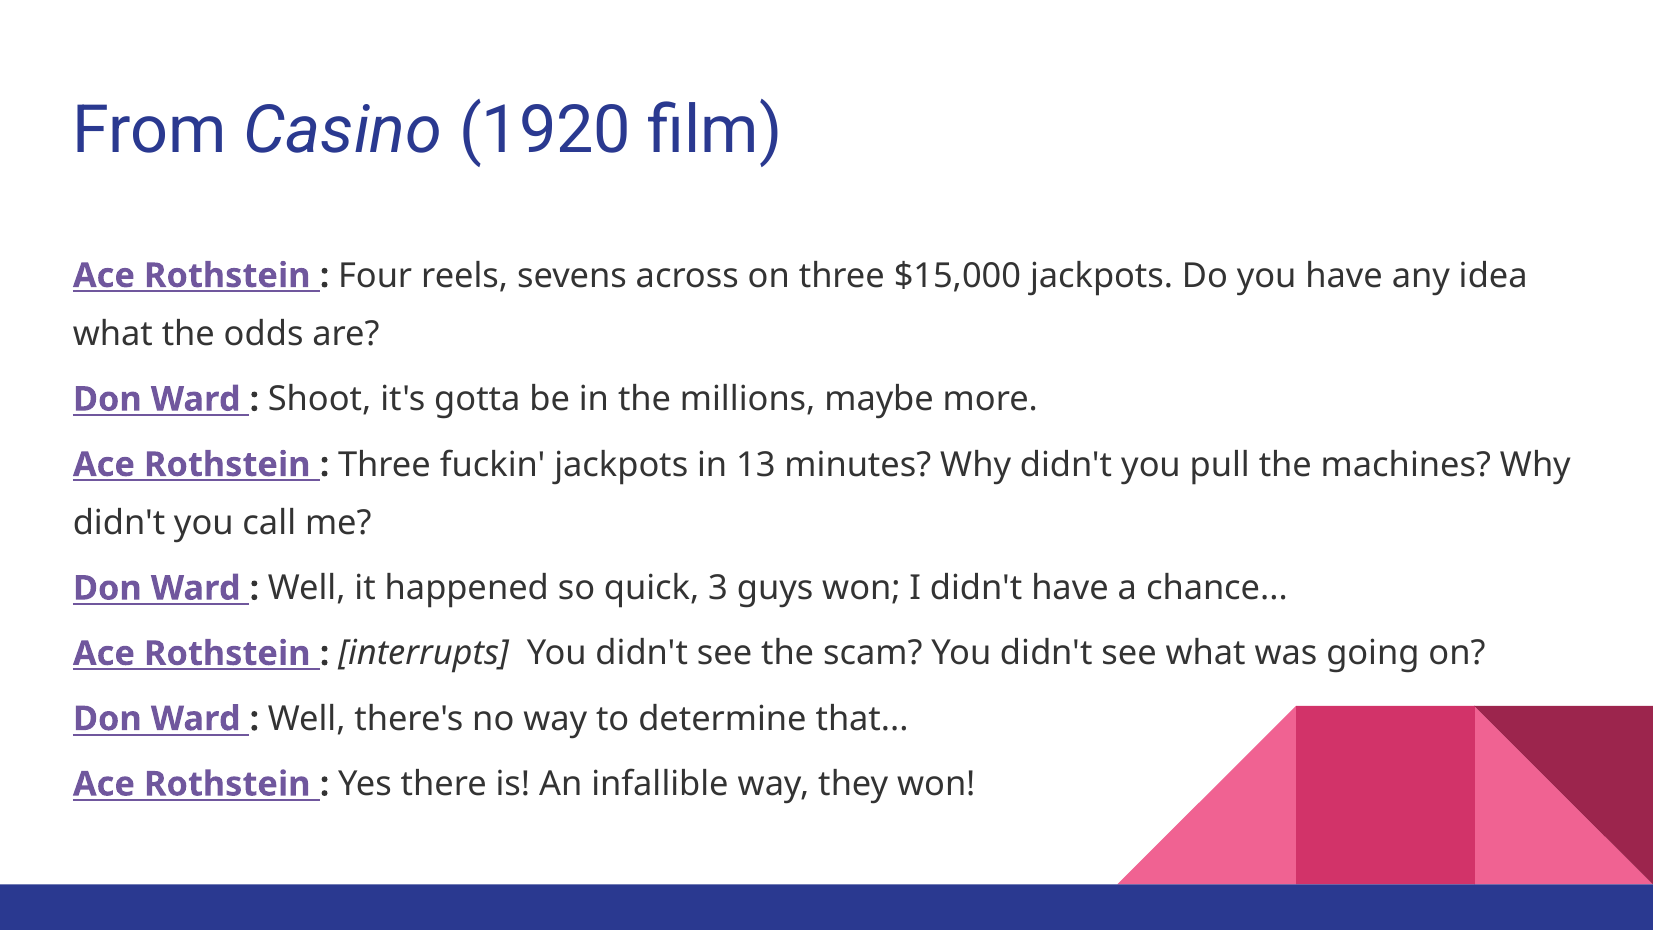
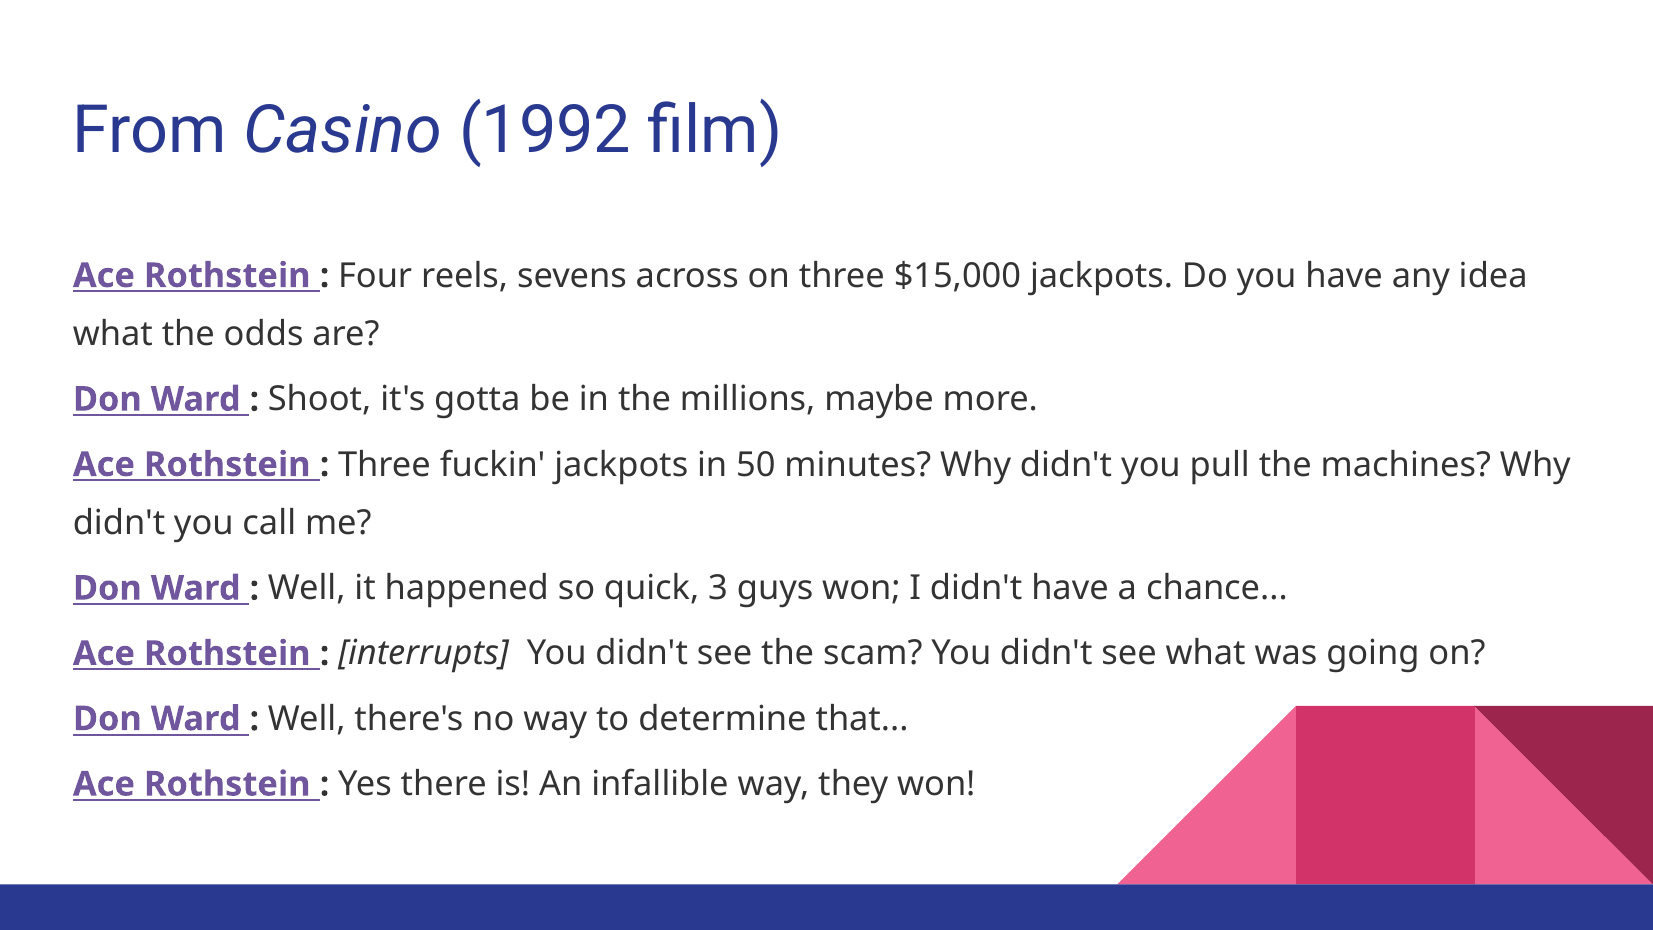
1920: 1920 -> 1992 (545, 131)
13: 13 -> 50 (756, 465)
